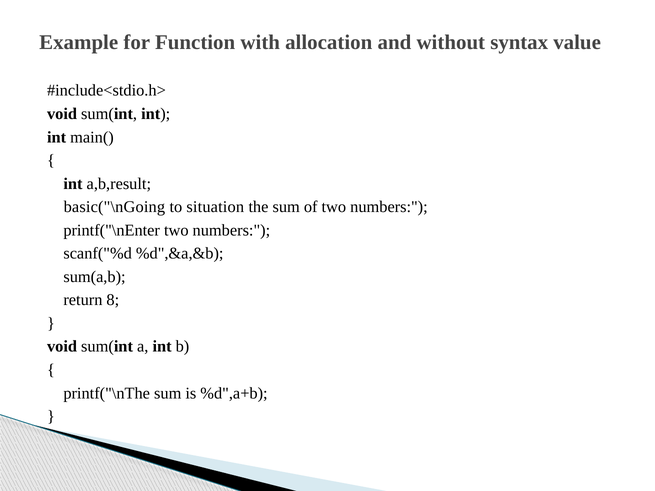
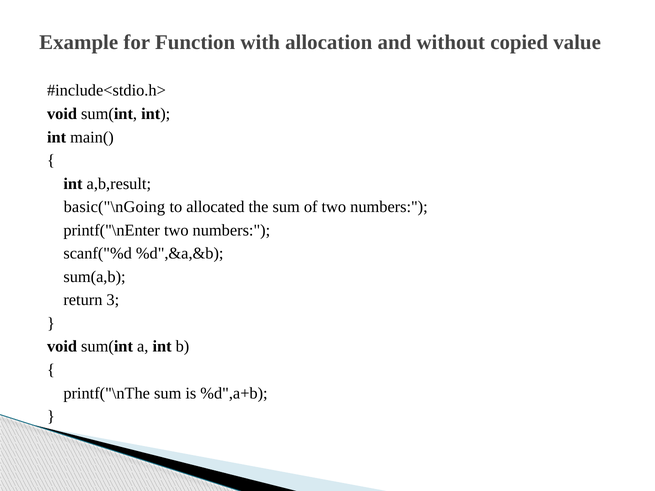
syntax: syntax -> copied (519, 42)
situation: situation -> allocated (215, 207)
8: 8 -> 3 (113, 300)
